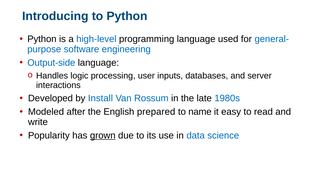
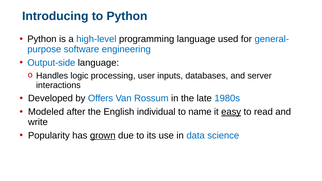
Install: Install -> Offers (101, 98)
prepared: prepared -> individual (156, 112)
easy underline: none -> present (231, 112)
